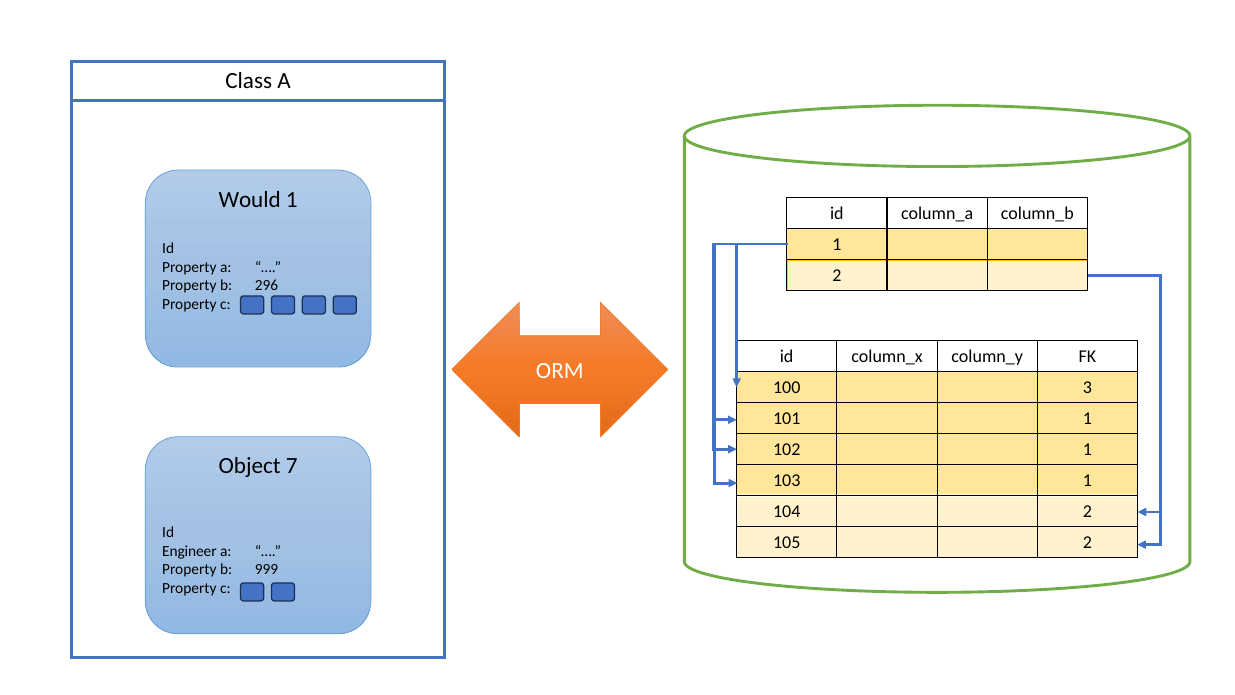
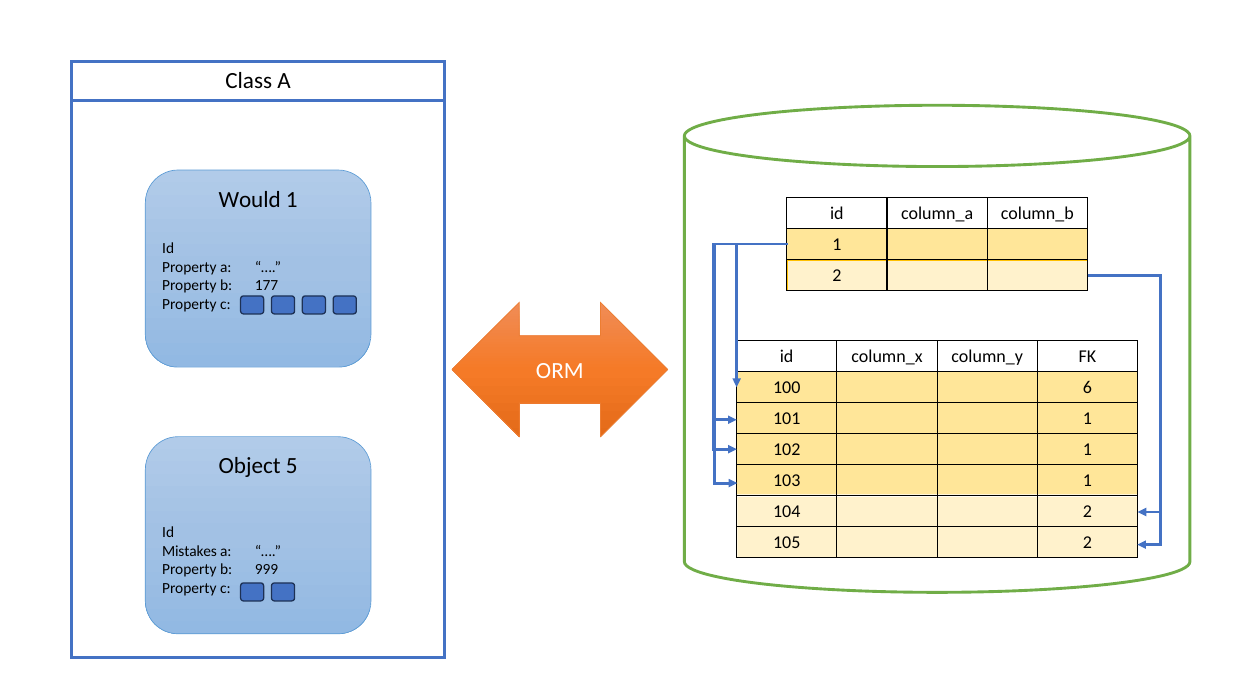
296: 296 -> 177 (266, 285)
3: 3 -> 6 (1088, 388)
7: 7 -> 5 (292, 466)
Engineer: Engineer -> Mistakes (189, 551)
